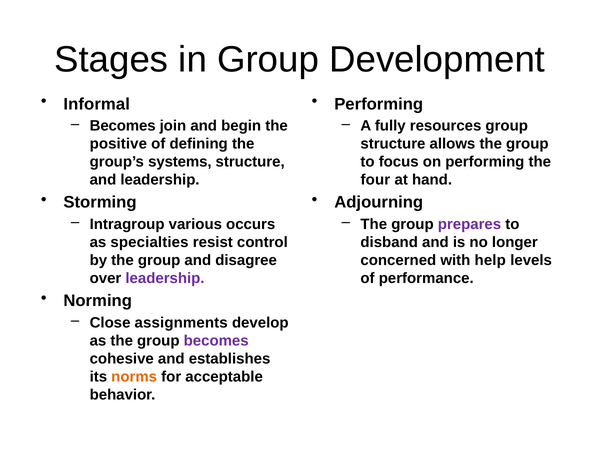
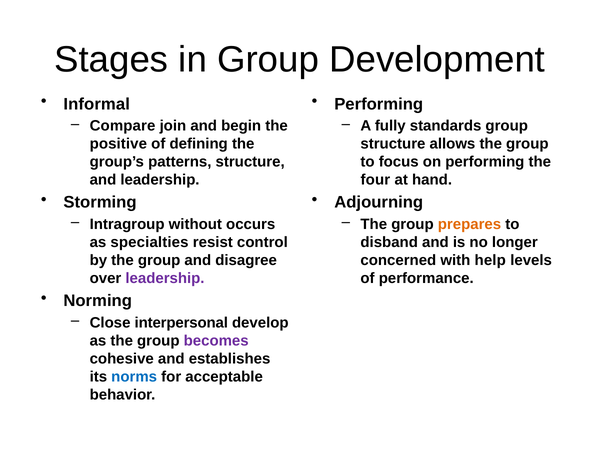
Becomes: Becomes -> Compare (123, 126)
resources: resources -> standards (446, 126)
systems: systems -> patterns (180, 162)
various: various -> without (195, 224)
prepares colour: purple -> orange (469, 224)
assignments: assignments -> interpersonal (181, 323)
norms colour: orange -> blue (134, 377)
